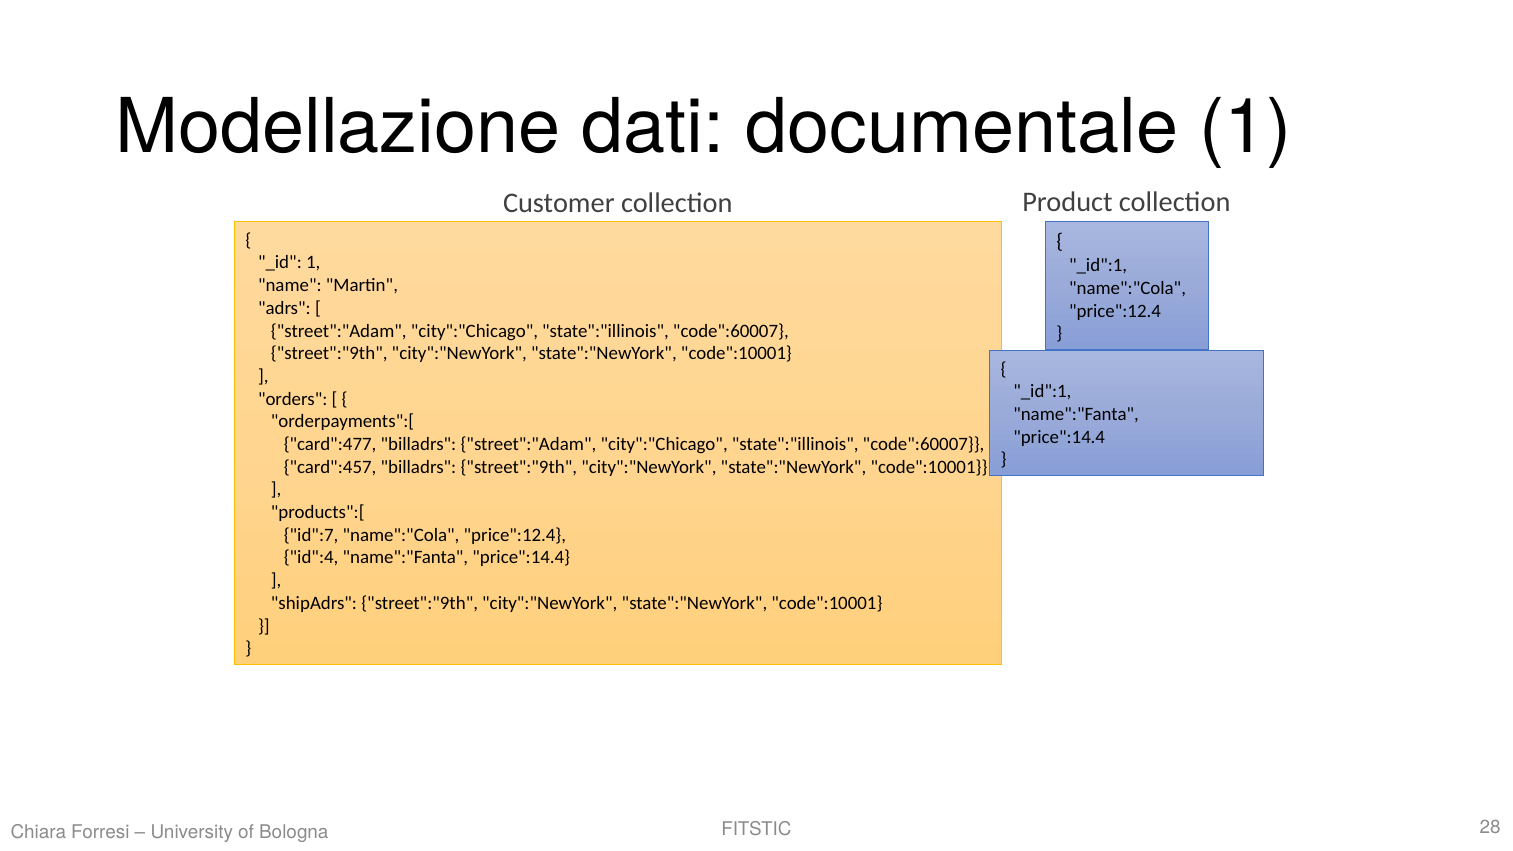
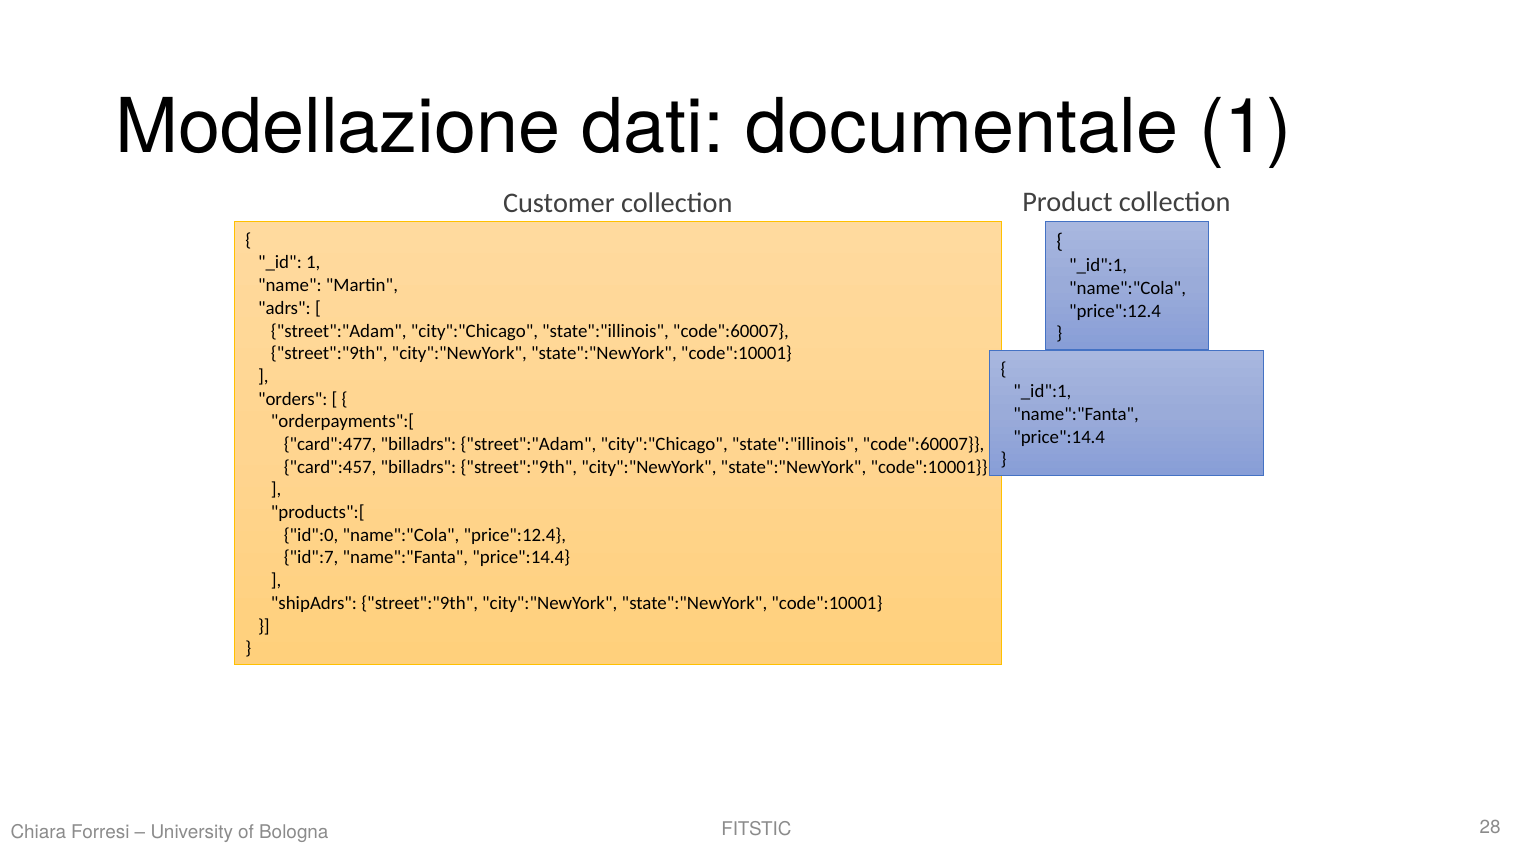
id":7: id":7 -> id":0 (311, 535)
id":4: id":4 -> id":7 (311, 558)
